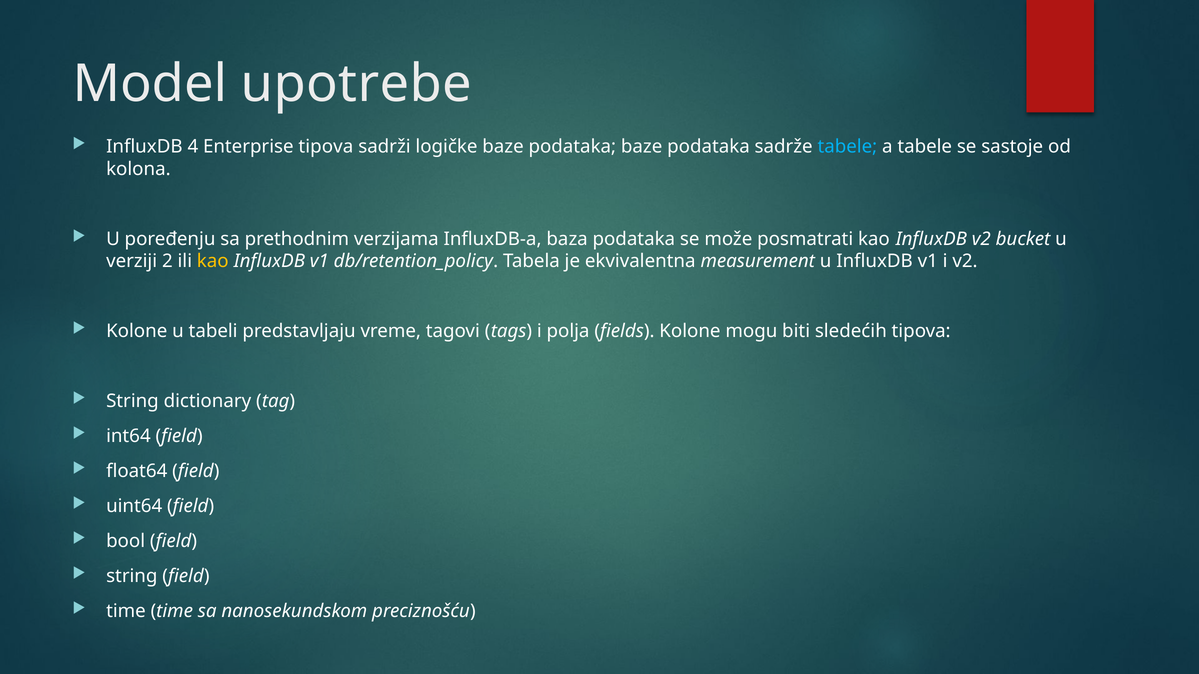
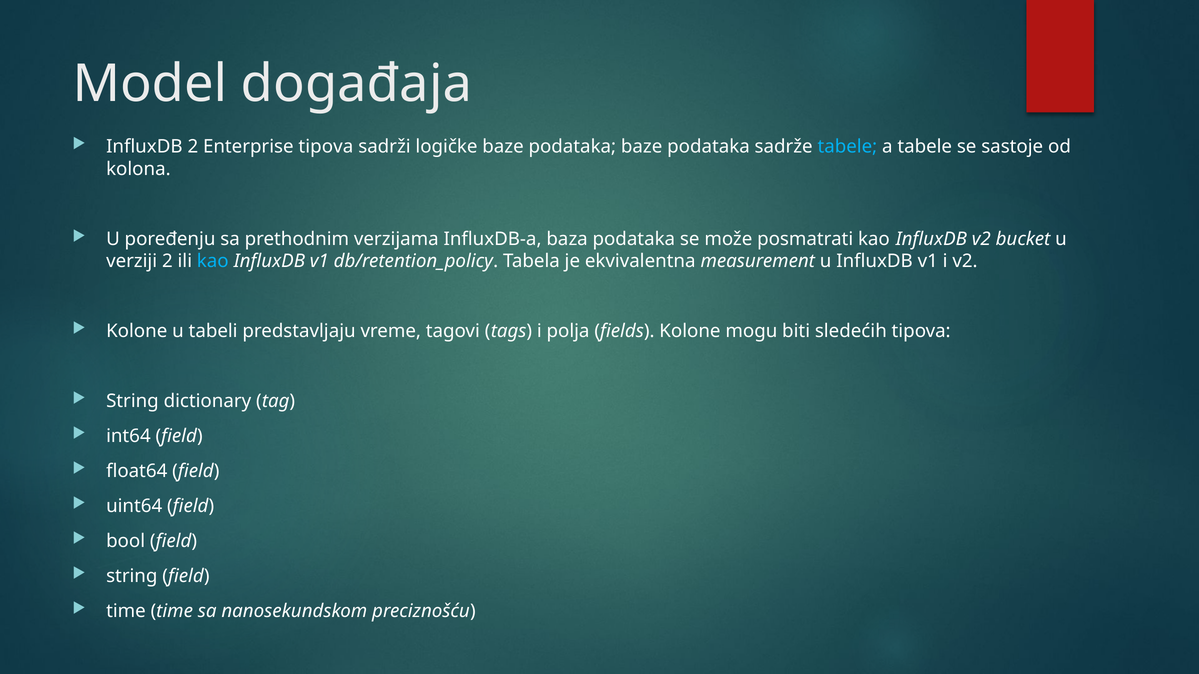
upotrebe: upotrebe -> događaja (356, 84)
InfluxDB 4: 4 -> 2 (193, 147)
kao colour: yellow -> light blue (213, 261)
